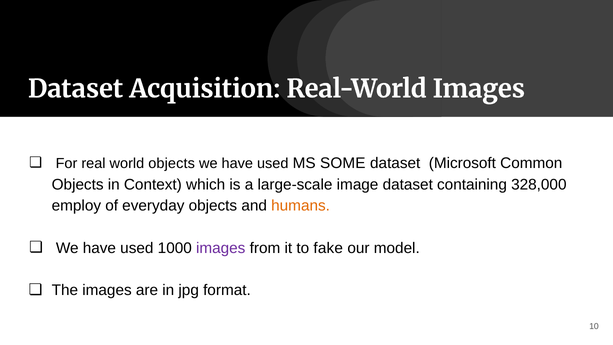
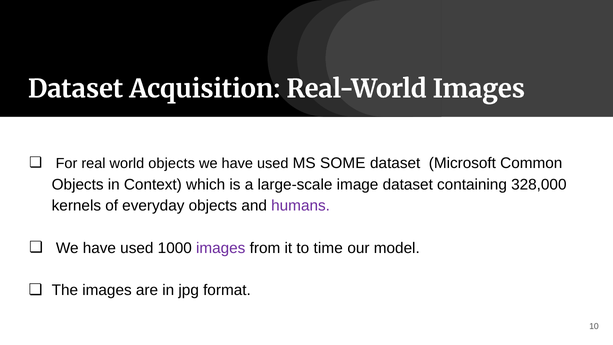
employ: employ -> kernels (76, 206)
humans colour: orange -> purple (301, 206)
fake: fake -> time (328, 248)
